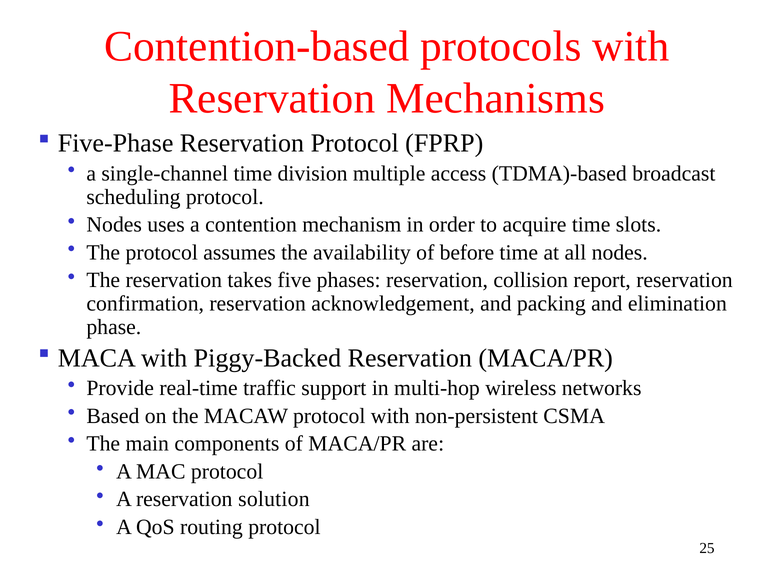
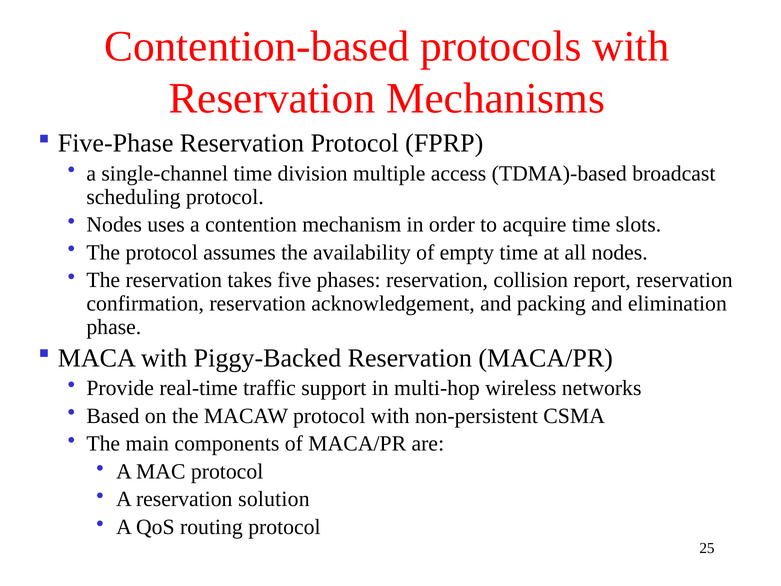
before: before -> empty (467, 252)
